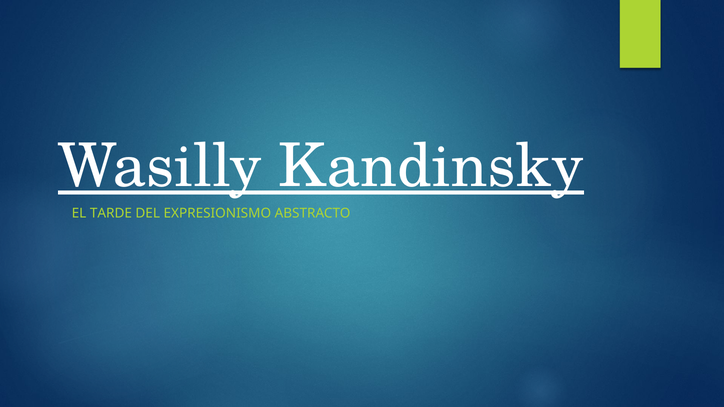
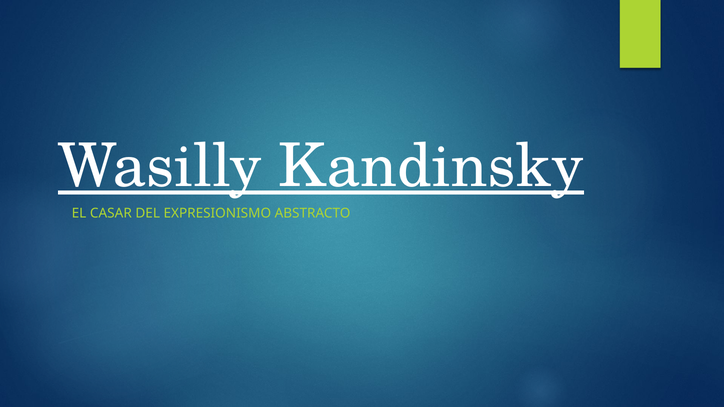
TARDE: TARDE -> CASAR (111, 214)
